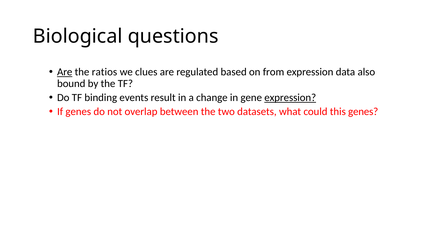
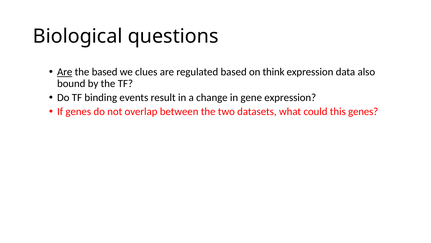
the ratios: ratios -> based (105, 72)
from: from -> think (274, 72)
expression underline: present -> none (290, 97)
